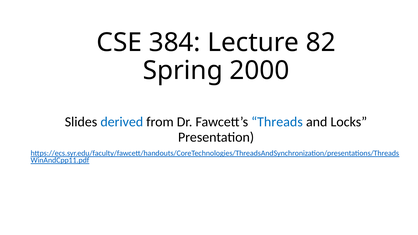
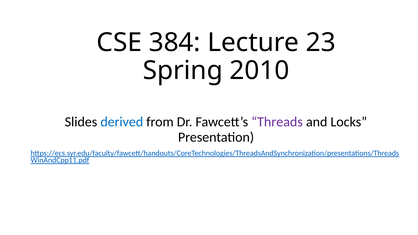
82: 82 -> 23 (321, 42)
2000: 2000 -> 2010 (260, 71)
Threads colour: blue -> purple (277, 122)
